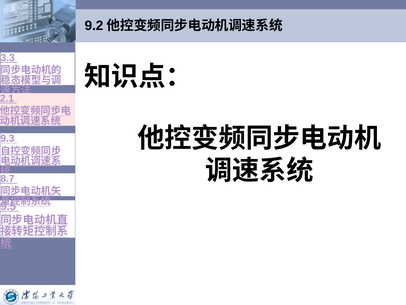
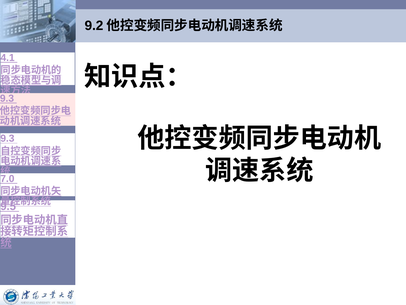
3.3: 3.3 -> 4.1 (8, 58)
2.1: 2.1 -> 9.3 (7, 98)
8.7: 8.7 -> 7.0 (7, 178)
